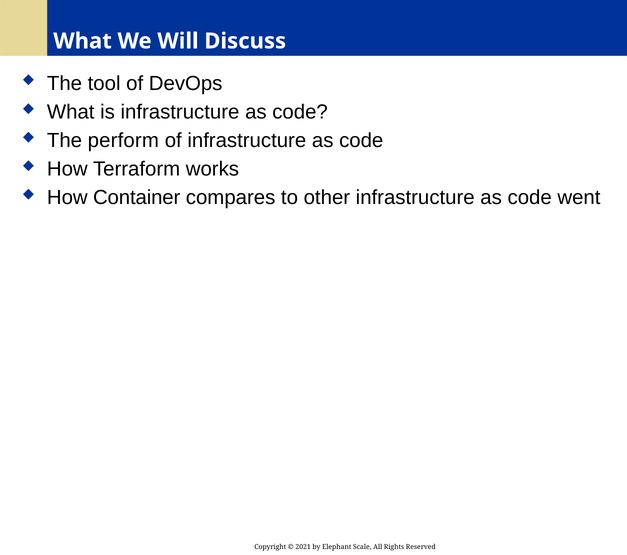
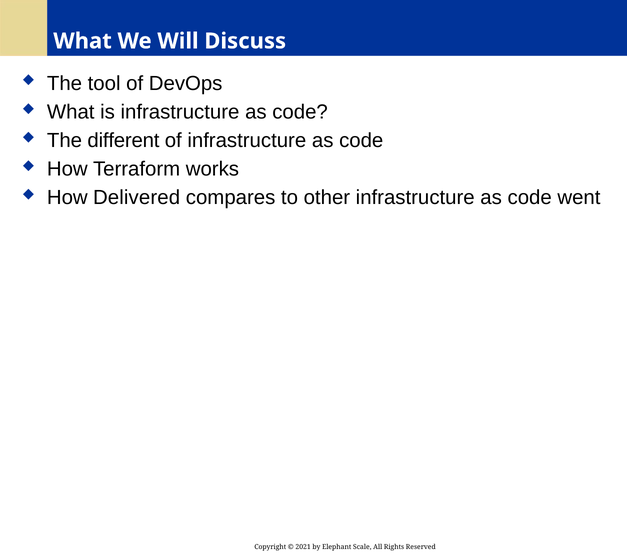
perform: perform -> different (123, 140)
Container: Container -> Delivered (137, 197)
